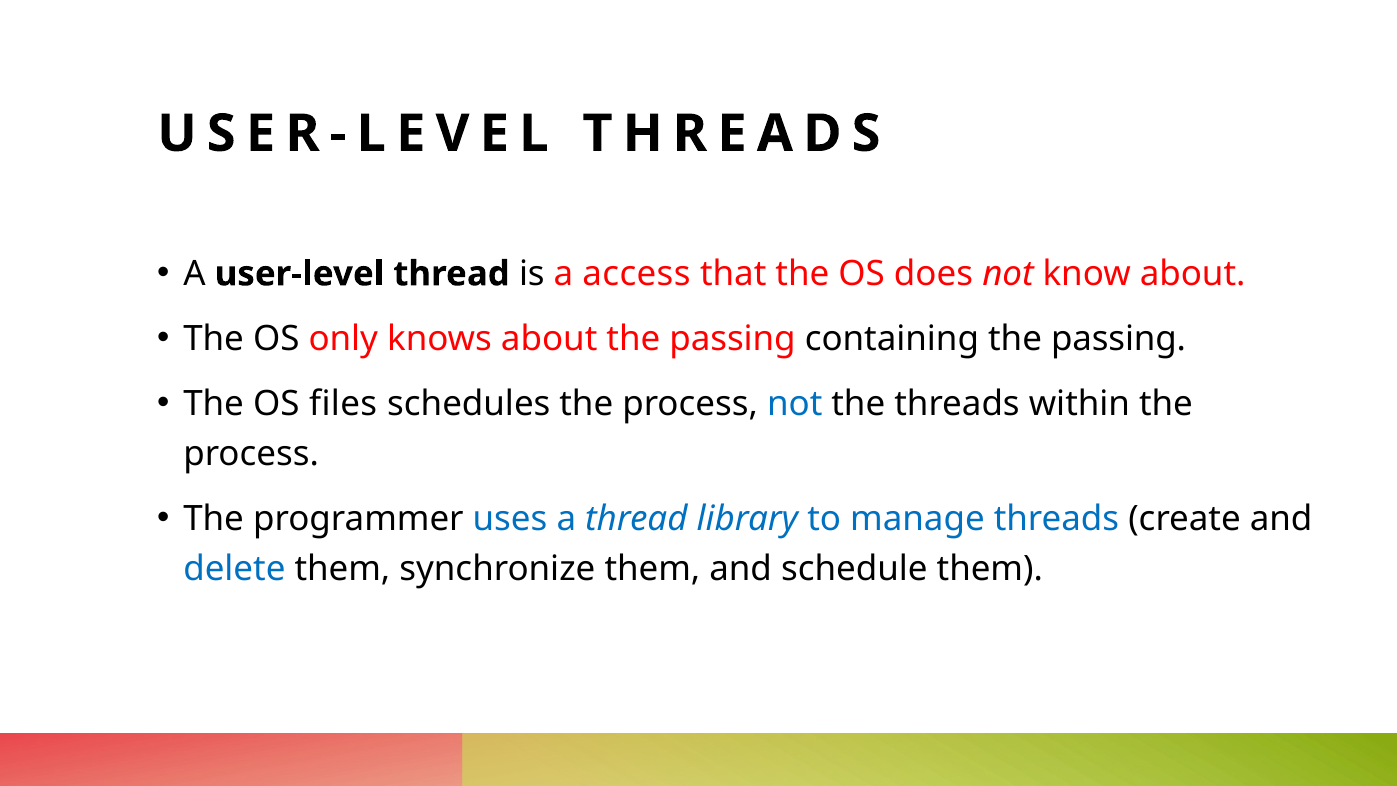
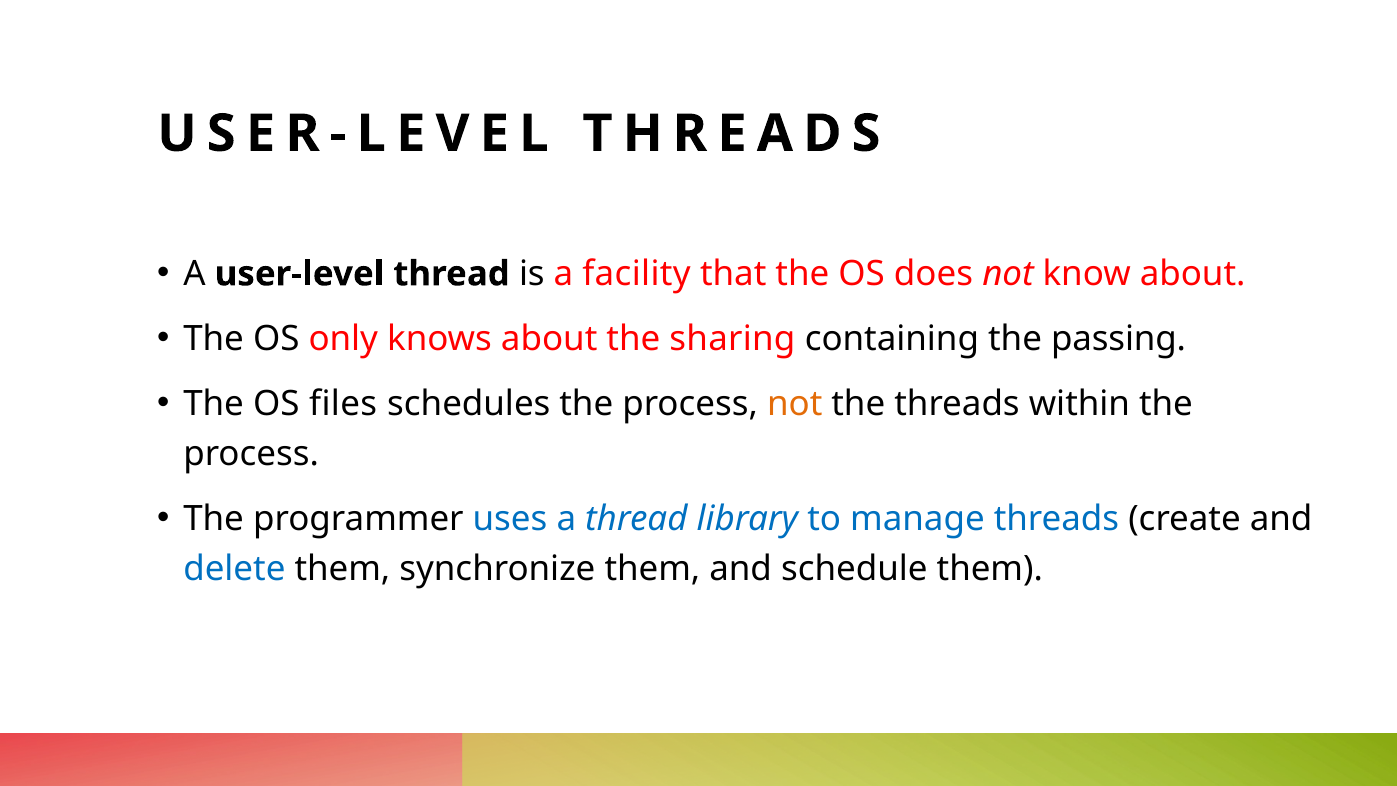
access: access -> facility (637, 274)
about the passing: passing -> sharing (732, 339)
not colour: blue -> orange (795, 403)
